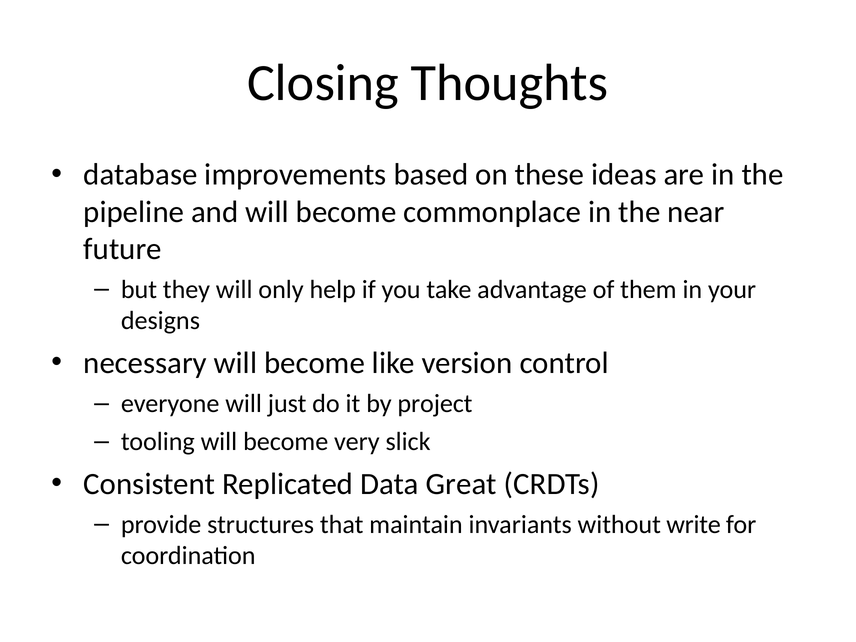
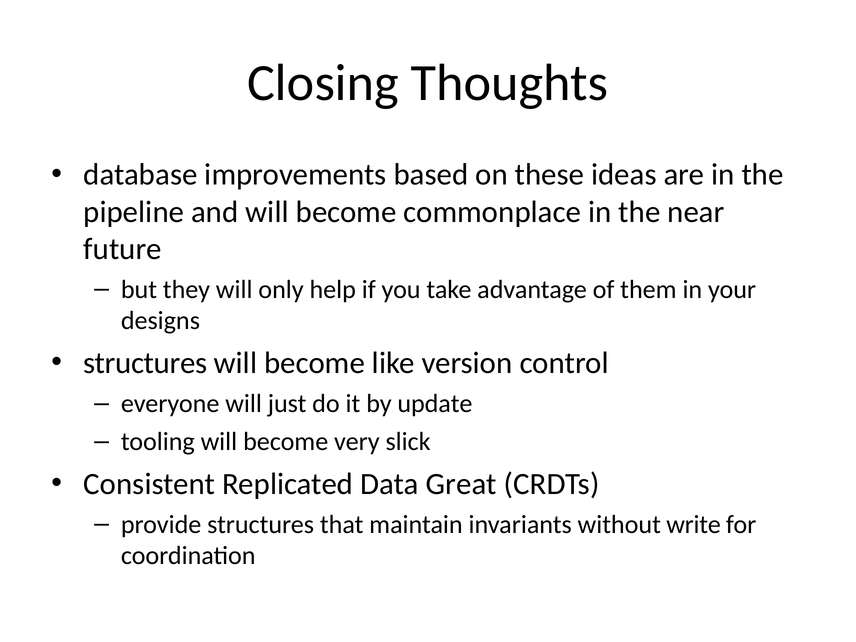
necessary: necessary -> structures (145, 363)
project: project -> update (435, 404)
